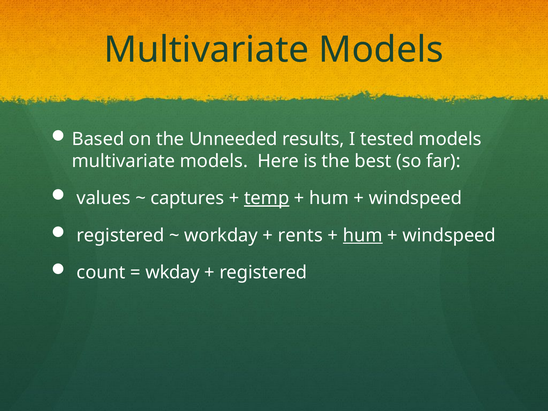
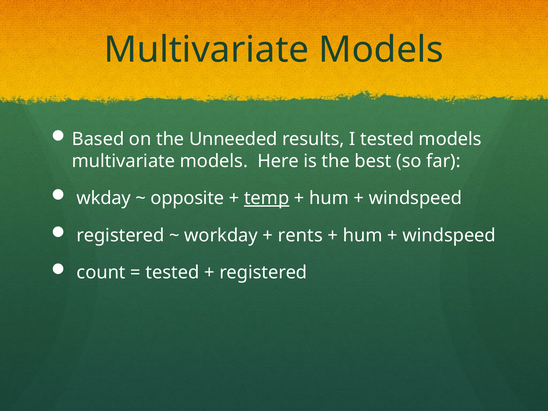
values: values -> wkday (104, 198)
captures: captures -> opposite (187, 198)
hum underline: present -> none (363, 235)
wkday: wkday -> tested (172, 272)
